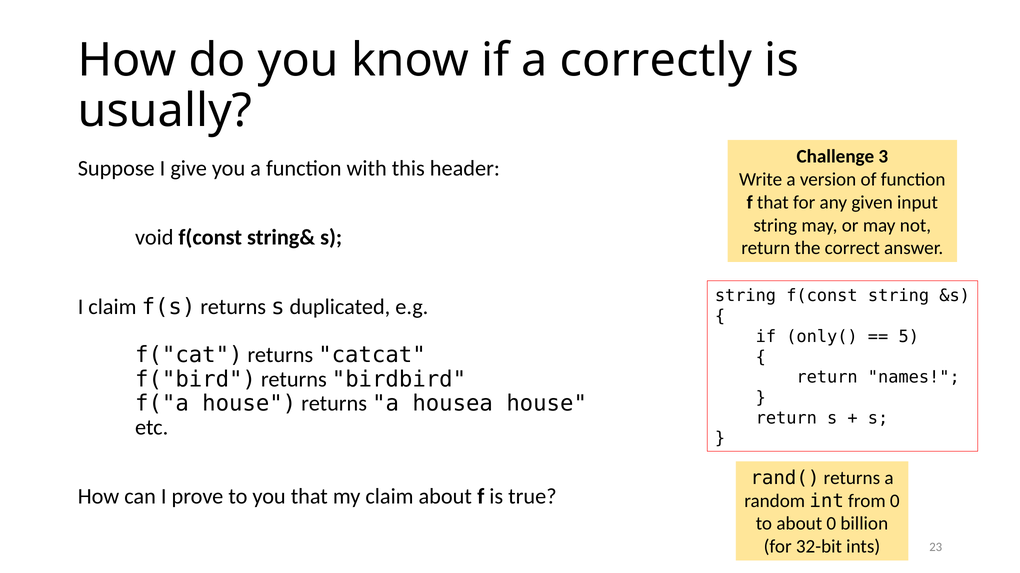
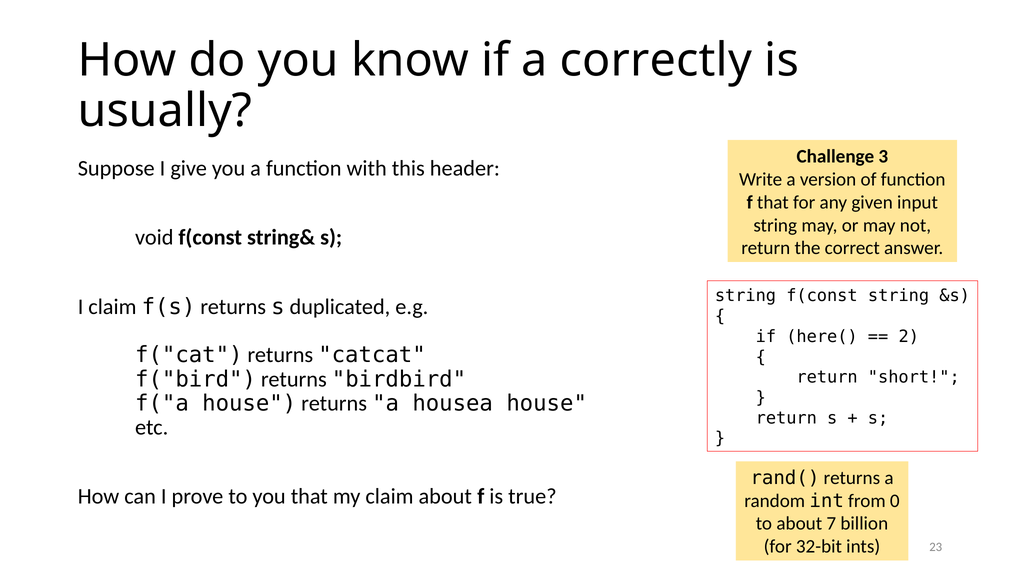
only(: only( -> here( (822, 337)
5: 5 -> 2 (909, 337)
names: names -> short (914, 378)
about 0: 0 -> 7 (831, 524)
